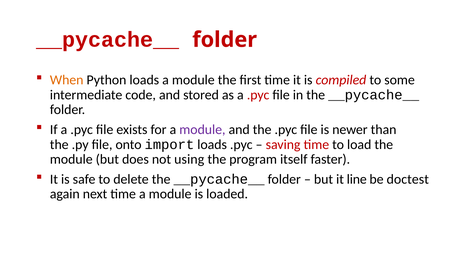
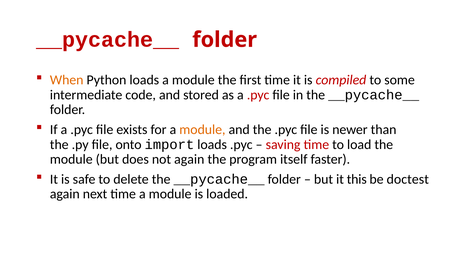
module colour: purple -> orange (202, 130)
not using: using -> again (189, 159)
line: line -> this (357, 179)
